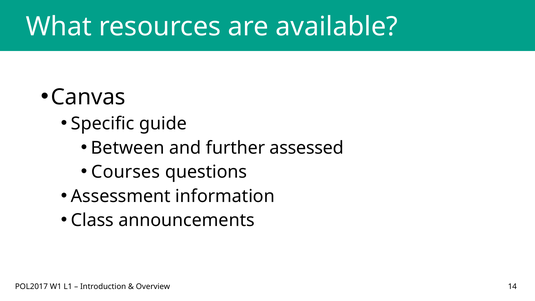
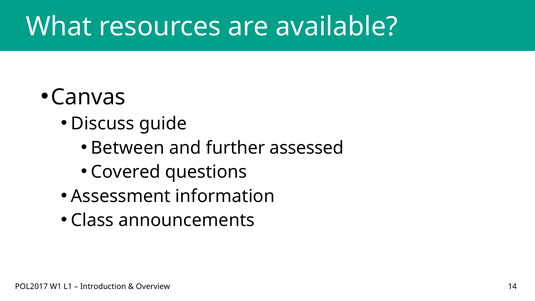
Specific: Specific -> Discuss (103, 124)
Courses: Courses -> Covered (126, 172)
